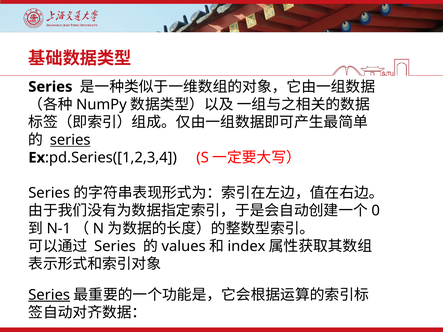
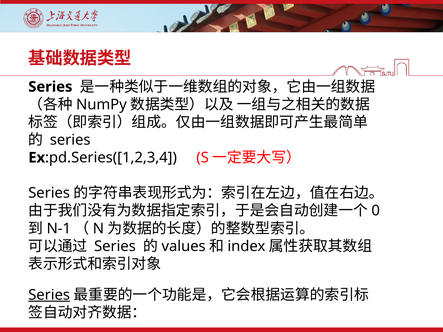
series underline: present -> none (70, 140)
